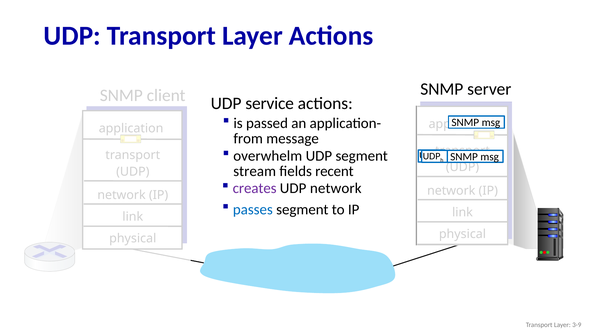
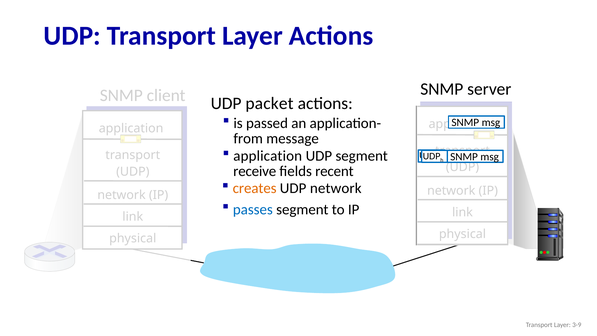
service: service -> packet (269, 104)
overwhelm: overwhelm -> application (268, 156)
stream: stream -> receive (255, 171)
creates colour: purple -> orange (255, 188)
